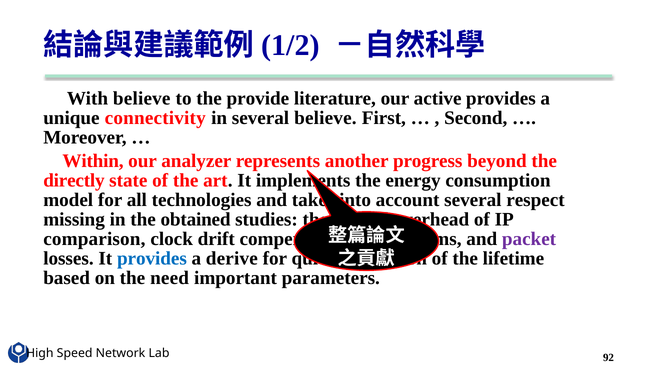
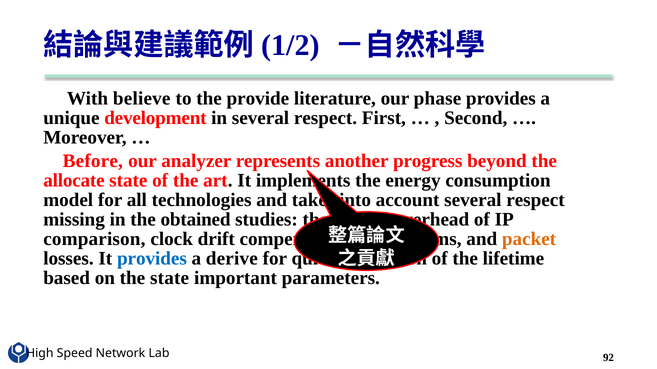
active: active -> phase (438, 99)
connectivity: connectivity -> development (155, 118)
in several believe: believe -> respect (325, 118)
Within: Within -> Before (93, 161)
directly: directly -> allocate (74, 181)
packet colour: purple -> orange (529, 239)
the need: need -> state (170, 278)
